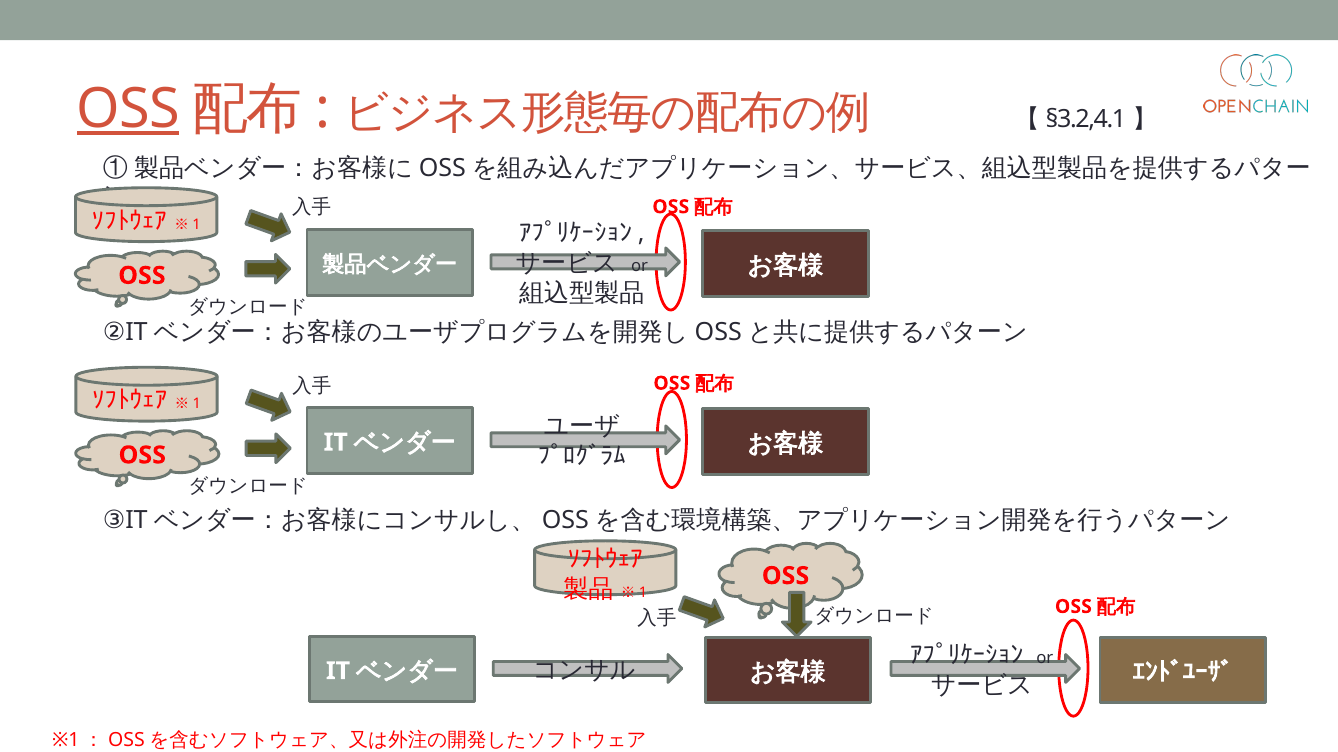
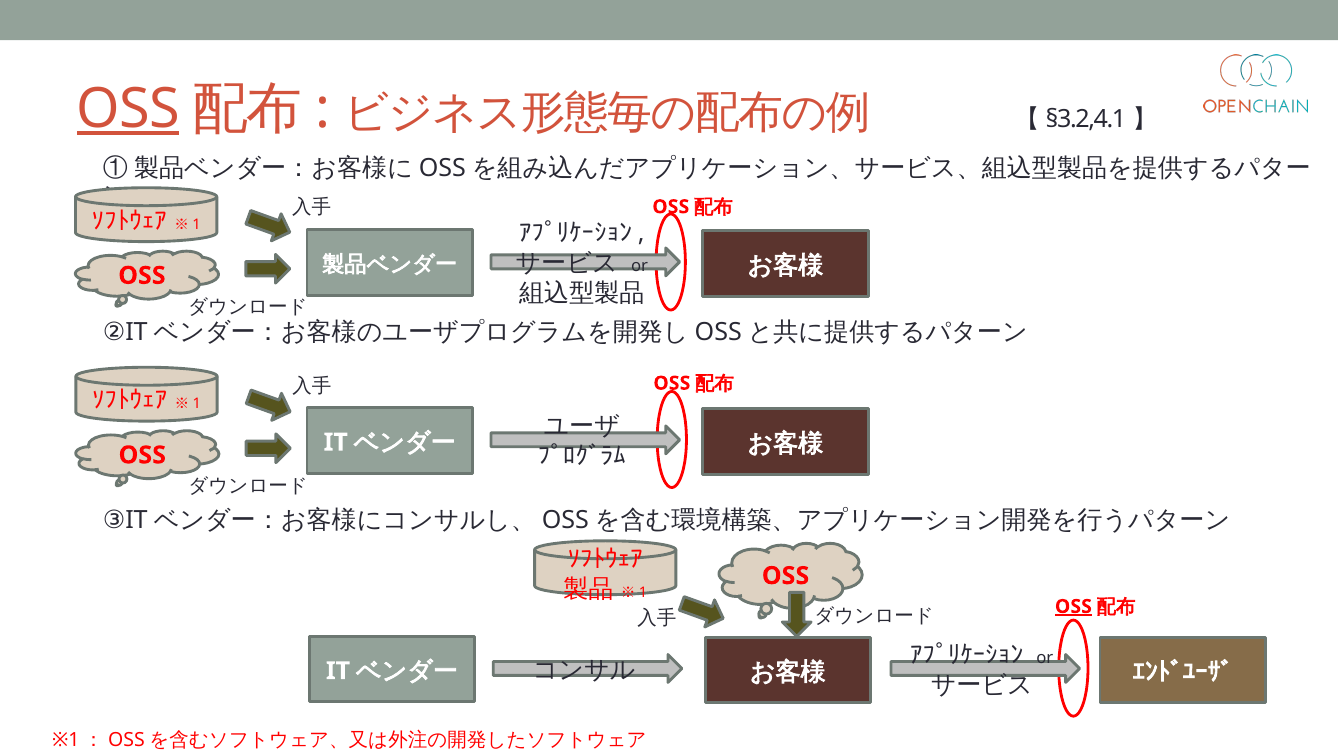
OSS underline: none -> present (1073, 607)
